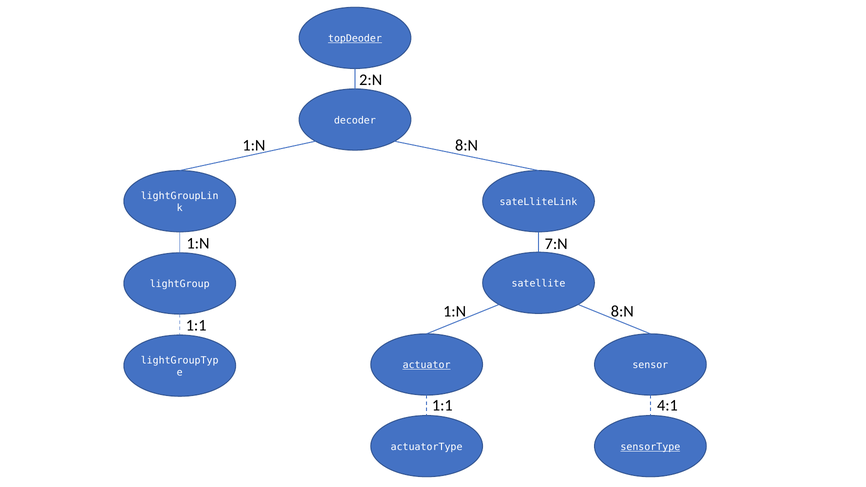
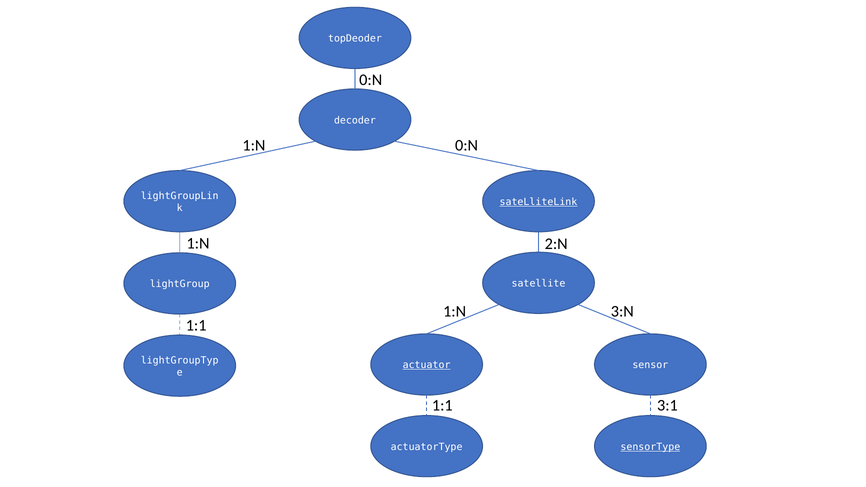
topDeoder underline: present -> none (355, 39)
2:N: 2:N -> 0:N (371, 80)
8:N: 8:N -> 0:N (467, 145)
sateLliteLink underline: none -> present (538, 202)
7:N: 7:N -> 2:N (556, 244)
8:N: 8:N -> 3:N (622, 312)
4:1: 4:1 -> 3:1 (667, 406)
